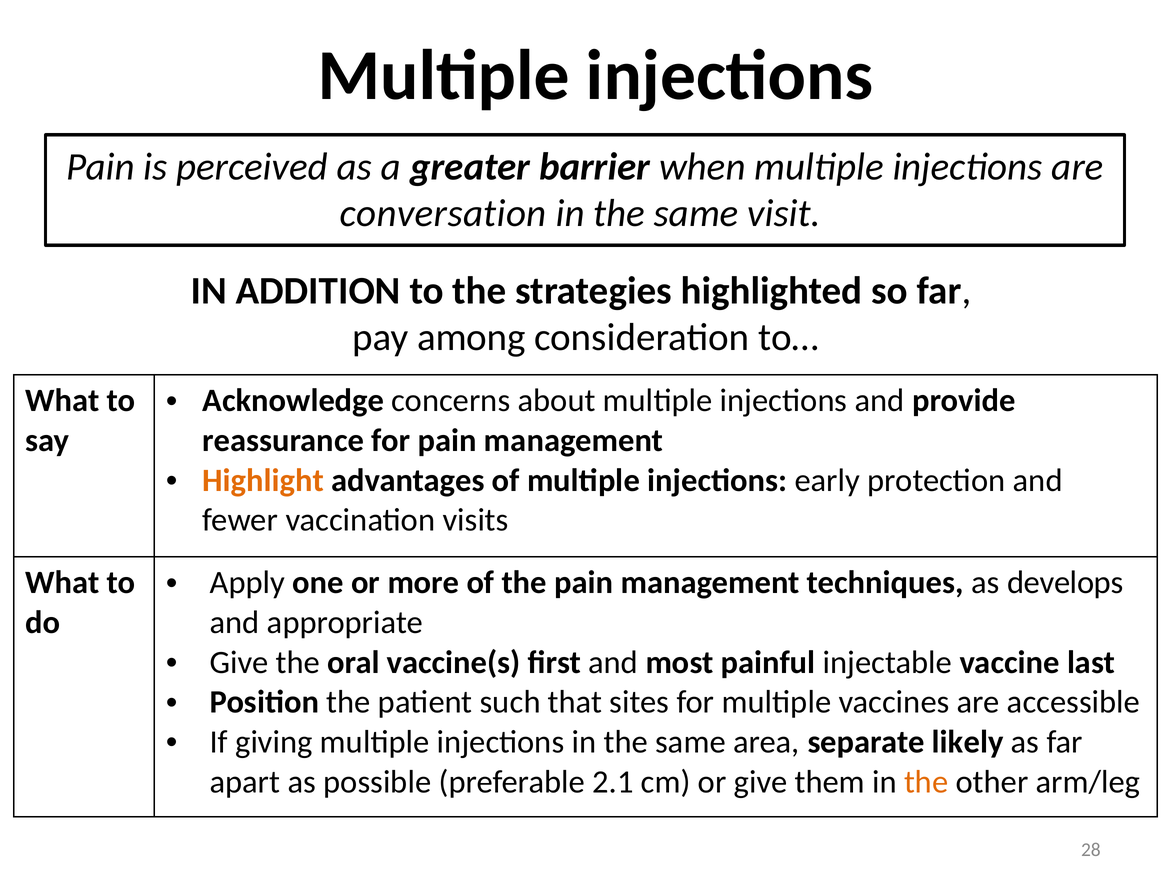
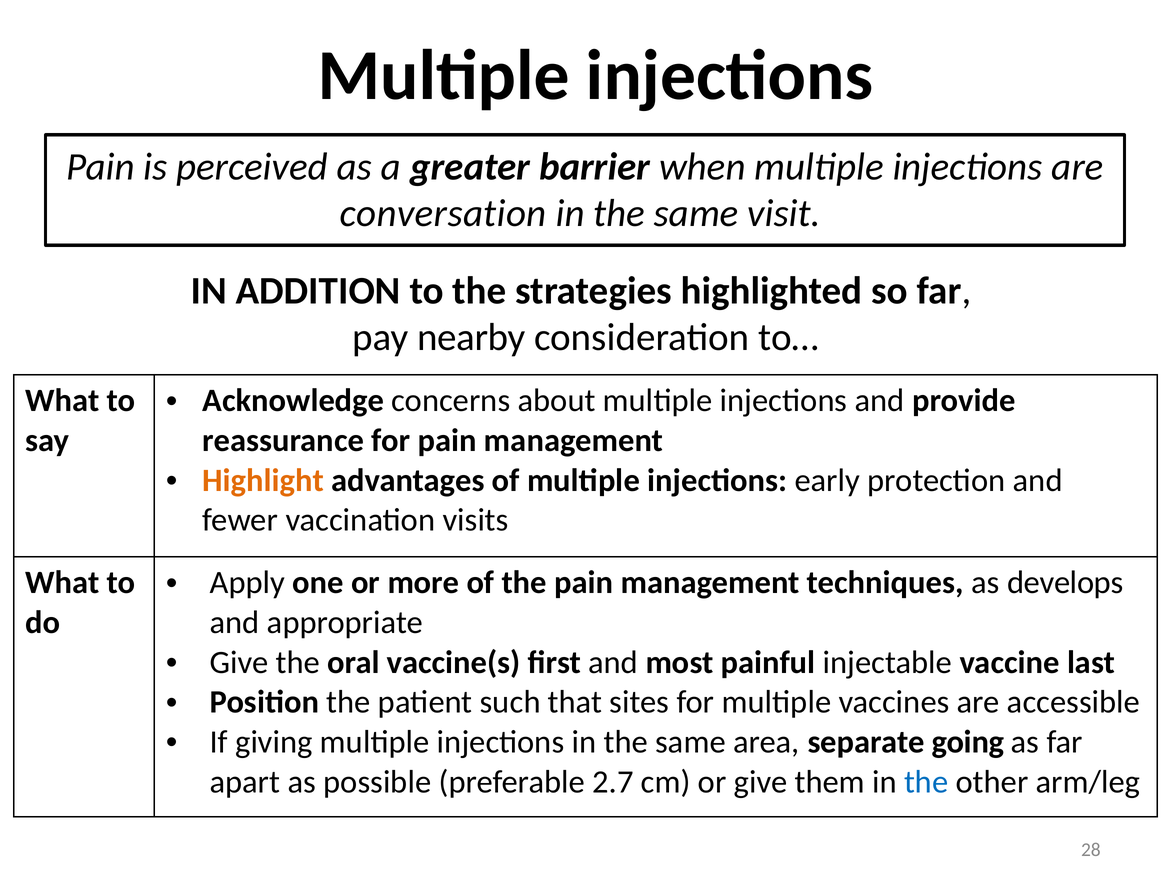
among: among -> nearby (471, 338)
likely: likely -> going (968, 742)
2.1: 2.1 -> 2.7 (613, 782)
the colour: orange -> blue (926, 782)
